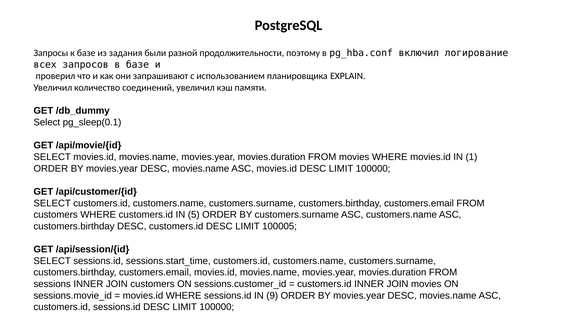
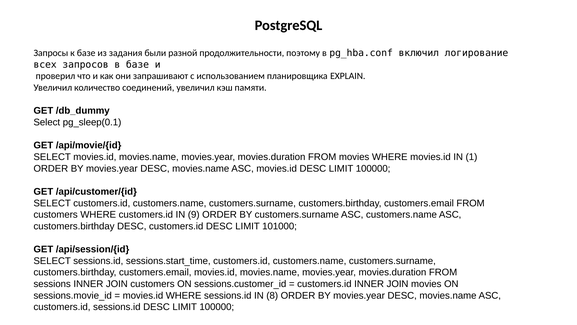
5: 5 -> 9 (194, 214)
100005: 100005 -> 101000 (280, 226)
9: 9 -> 8 (272, 295)
